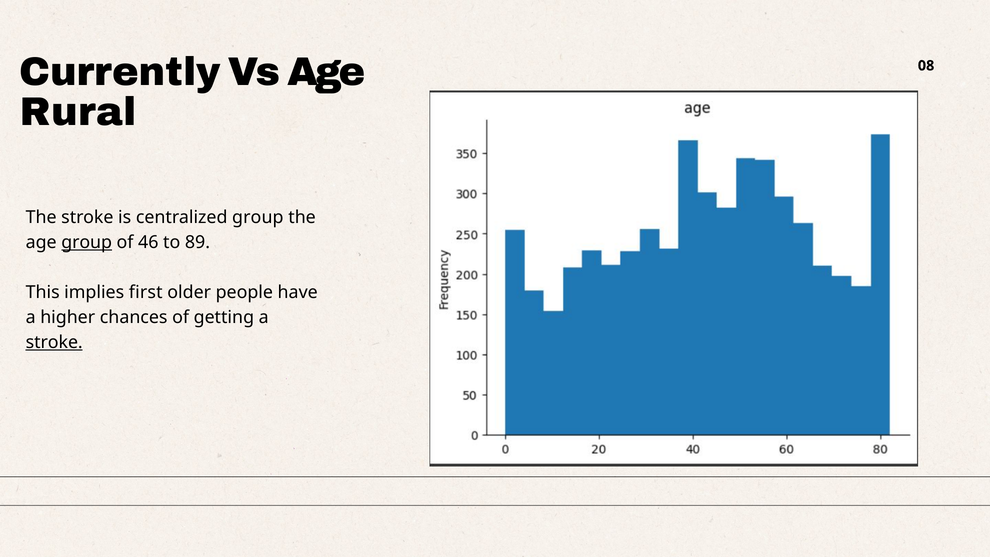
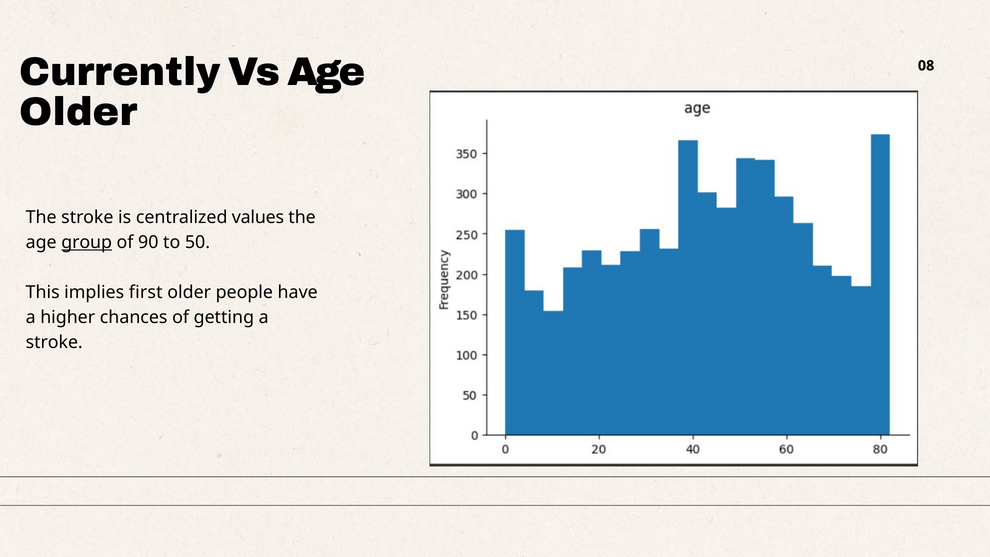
Rural: Rural -> Older (78, 112)
centralized group: group -> values (258, 217)
46: 46 -> 90 (148, 242)
89: 89 -> 50 (198, 242)
stroke underline: present -> none (54, 342)
